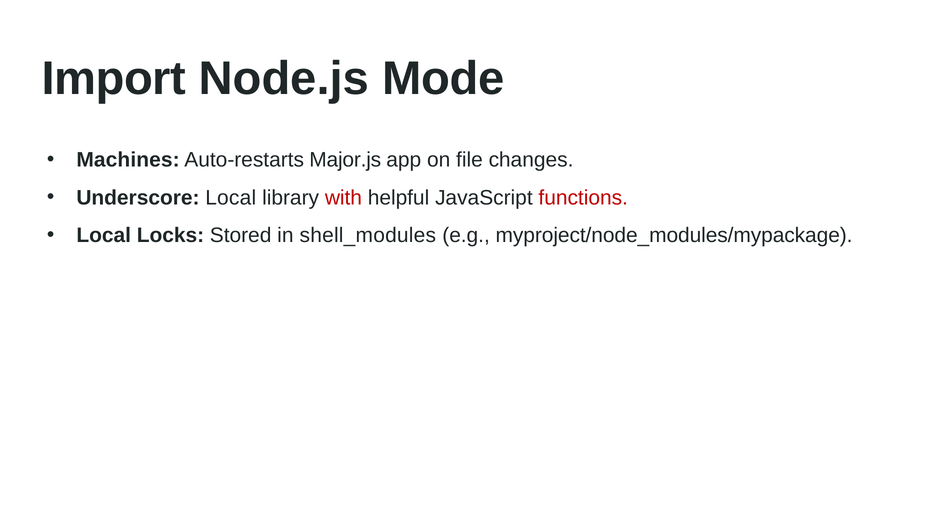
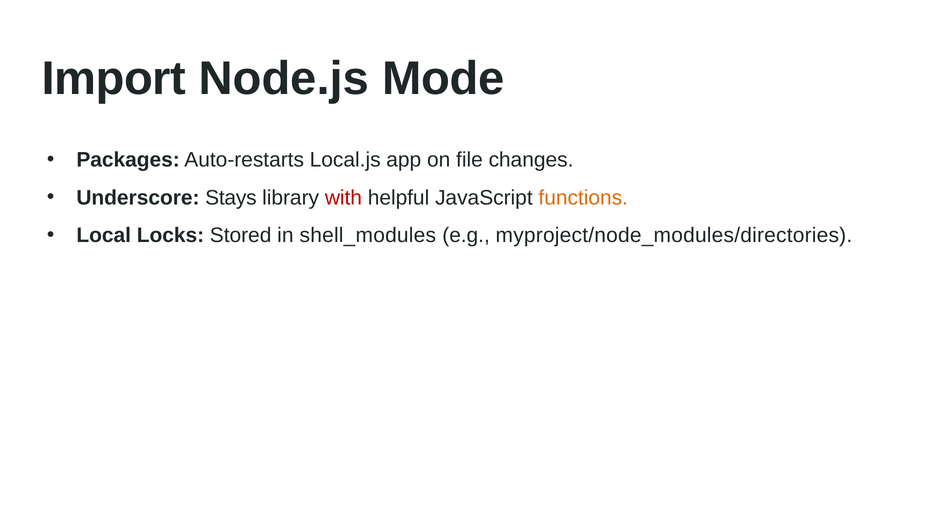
Machines: Machines -> Packages (128, 160)
Major.js: Major.js -> Local.js (345, 160)
Underscore Local: Local -> Stays (231, 198)
functions colour: red -> orange (583, 198)
myproject/node_modules/mypackage: myproject/node_modules/mypackage -> myproject/node_modules/directories (674, 235)
